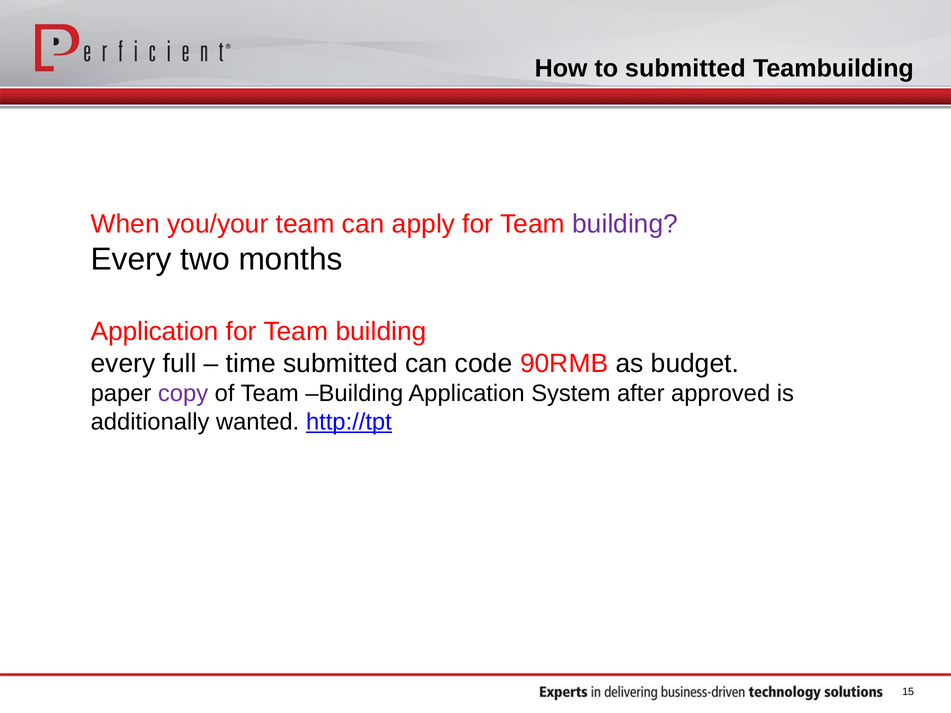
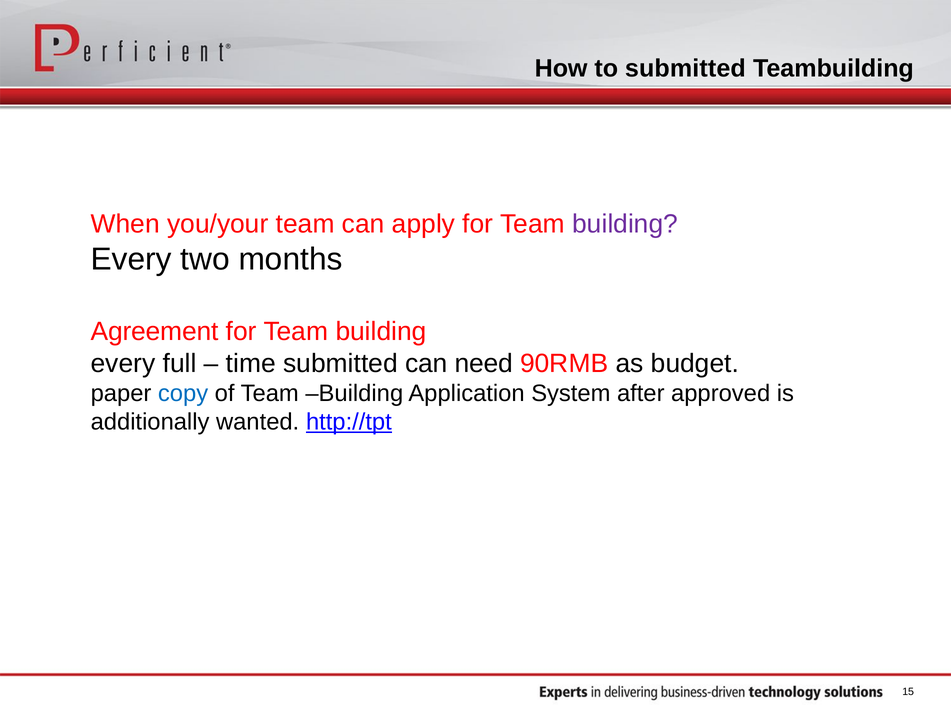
Application: Application -> Agreement (155, 332)
code: code -> need (484, 364)
copy colour: purple -> blue (183, 393)
